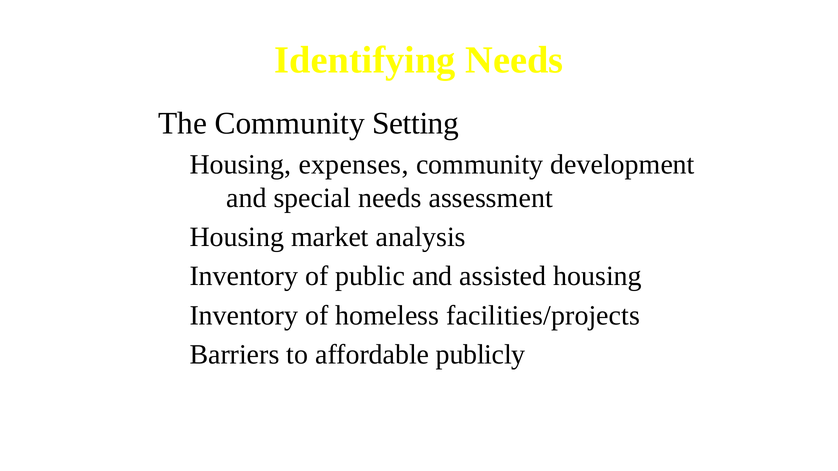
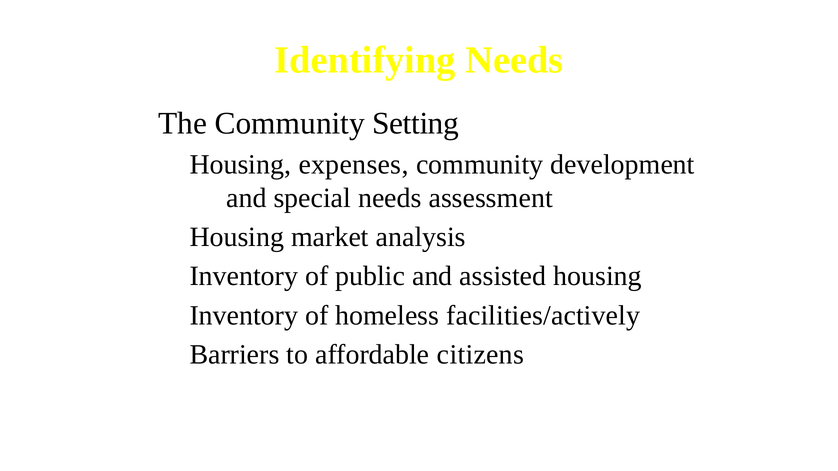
facilities/projects: facilities/projects -> facilities/actively (543, 316)
publicly: publicly -> citizens (480, 355)
